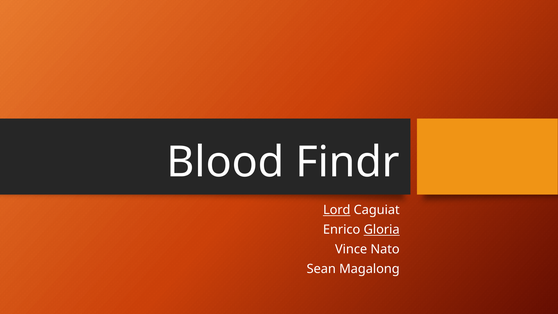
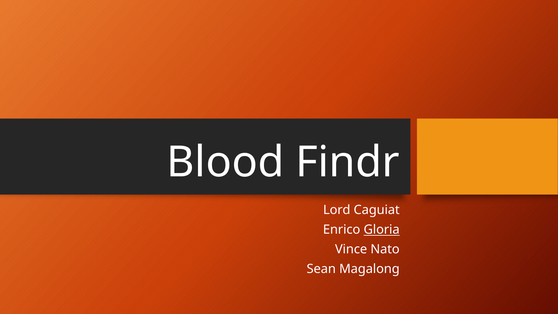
Lord underline: present -> none (337, 210)
